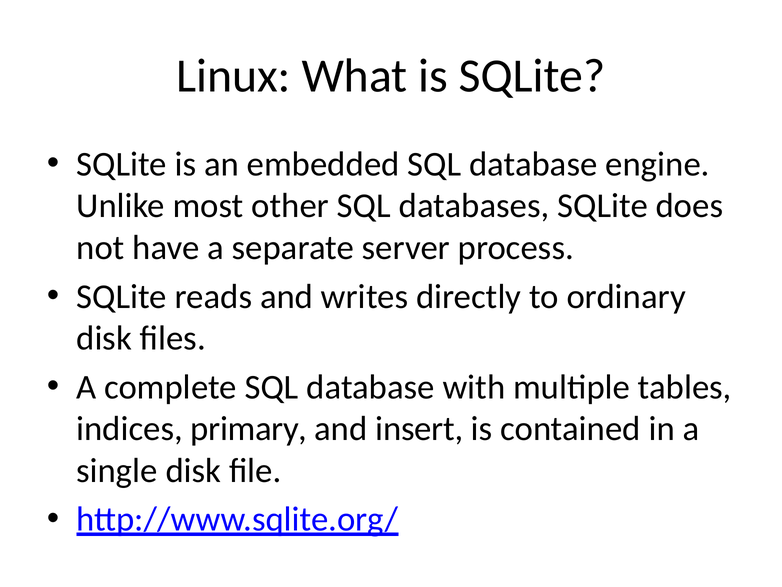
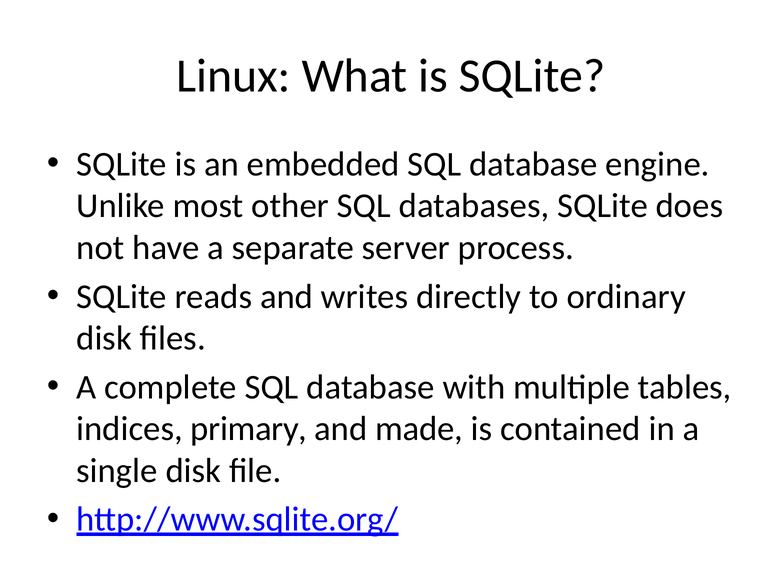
insert: insert -> made (419, 428)
